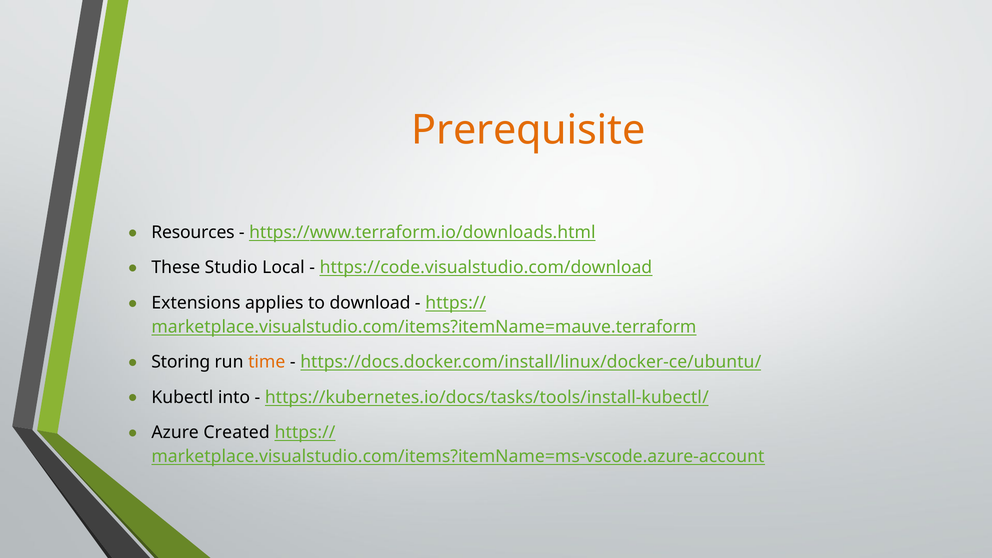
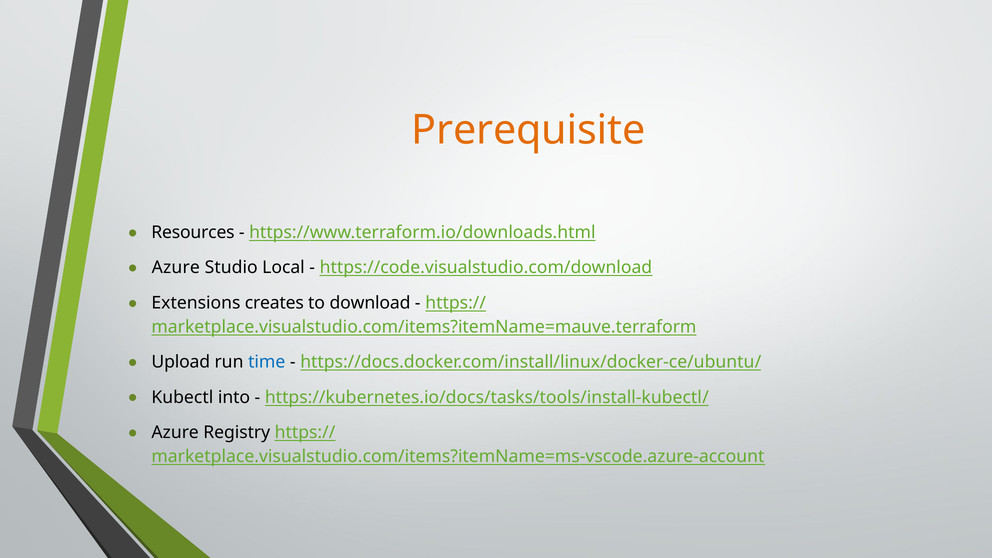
These: These -> Azure (176, 268)
applies: applies -> creates (274, 303)
Storing: Storing -> Upload (181, 362)
time colour: orange -> blue (267, 362)
Created: Created -> Registry (237, 433)
